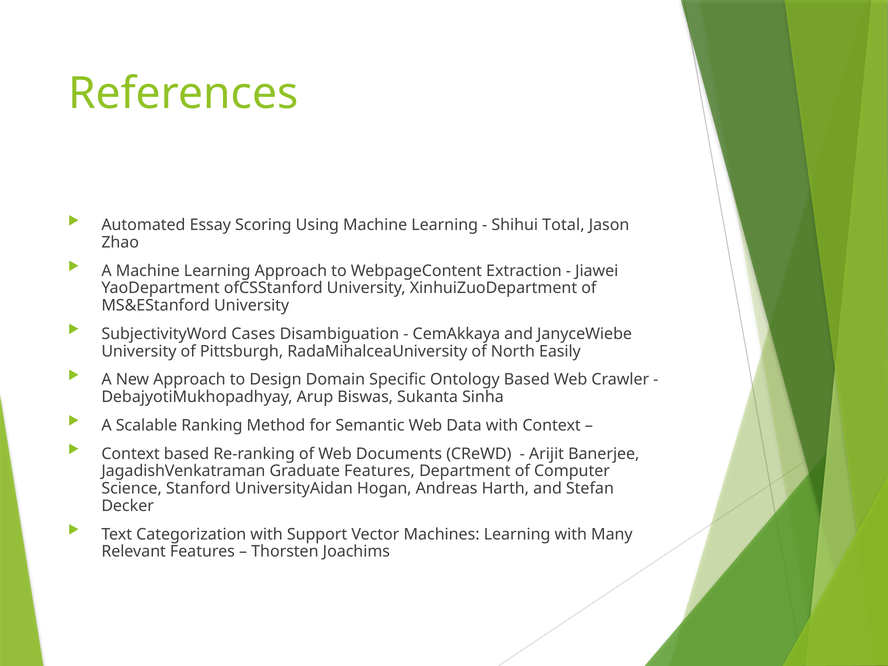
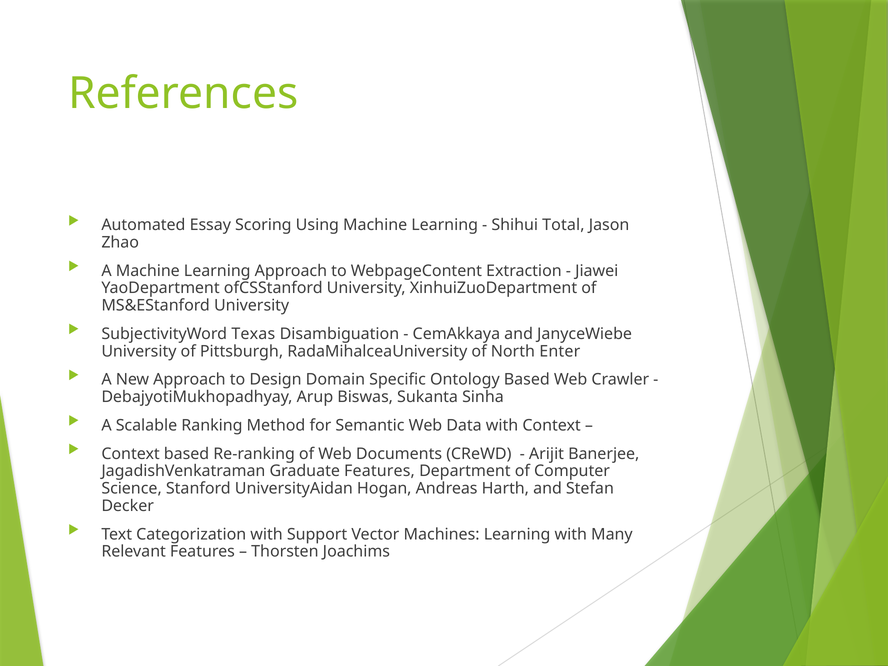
Cases: Cases -> Texas (253, 334)
Easily: Easily -> Enter (560, 351)
